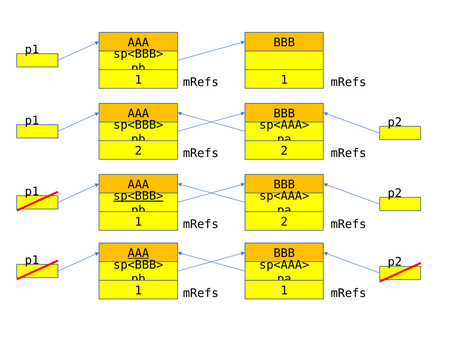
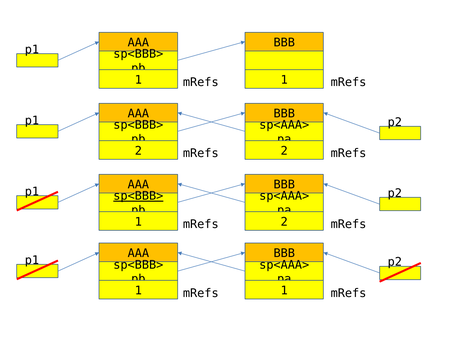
AAA underline: present -> none (138, 253)
